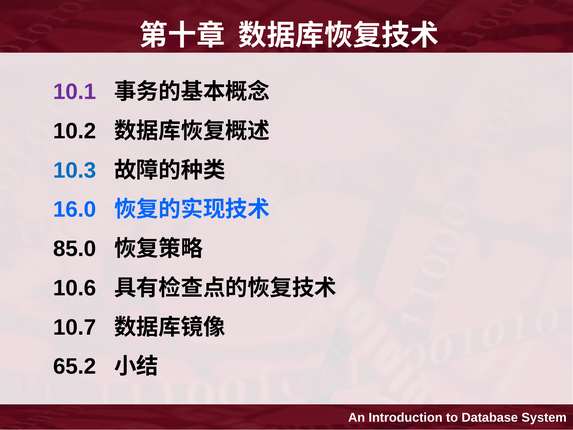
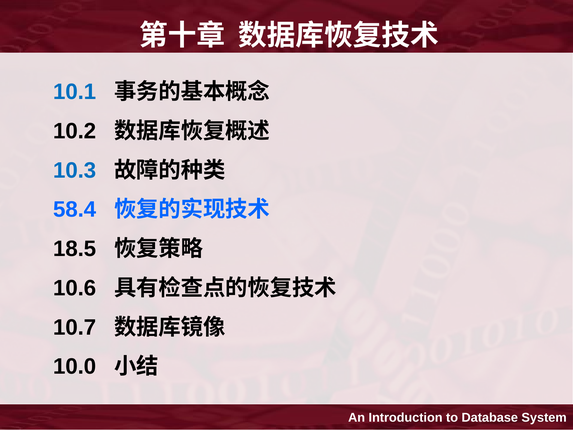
10.1 colour: purple -> blue (75, 92)
16.0: 16.0 -> 58.4 (75, 209)
85.0: 85.0 -> 18.5 (75, 249)
65.2: 65.2 -> 10.0 (75, 366)
